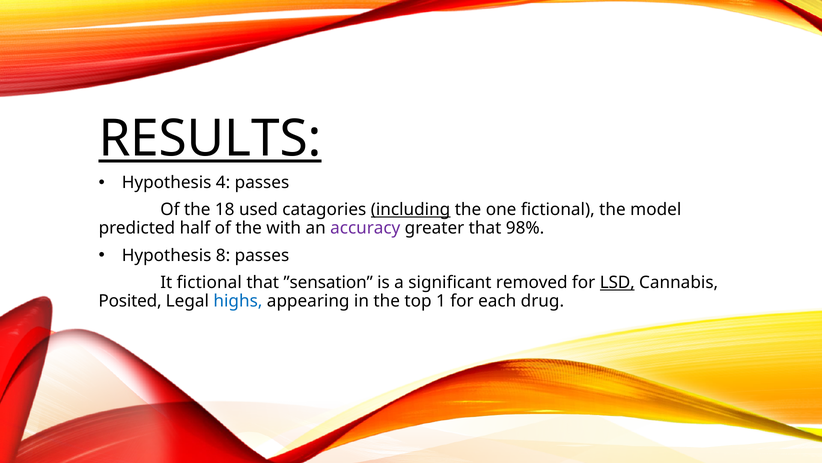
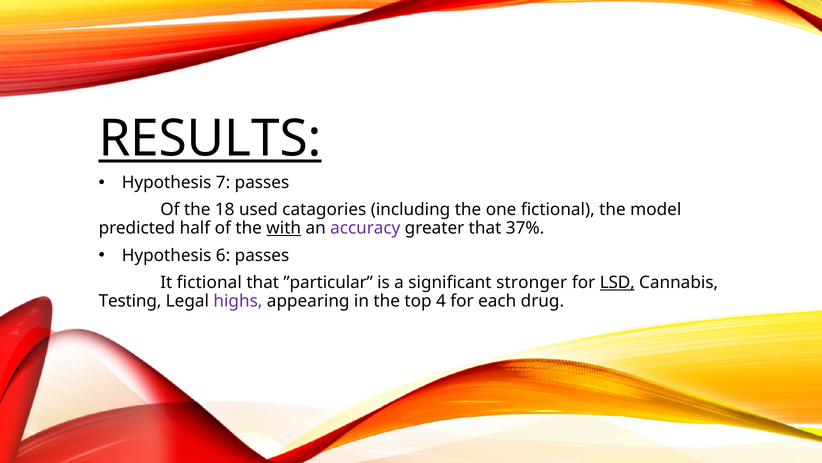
4: 4 -> 7 (223, 182)
including underline: present -> none (411, 209)
with underline: none -> present (284, 228)
98%: 98% -> 37% (525, 228)
8: 8 -> 6 (223, 255)
”sensation: ”sensation -> ”particular (328, 282)
removed: removed -> stronger (532, 282)
Posited: Posited -> Testing (130, 301)
highs colour: blue -> purple (238, 301)
1: 1 -> 4 (441, 301)
